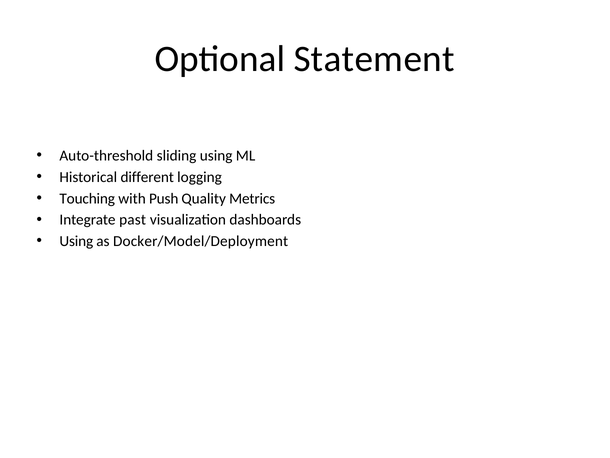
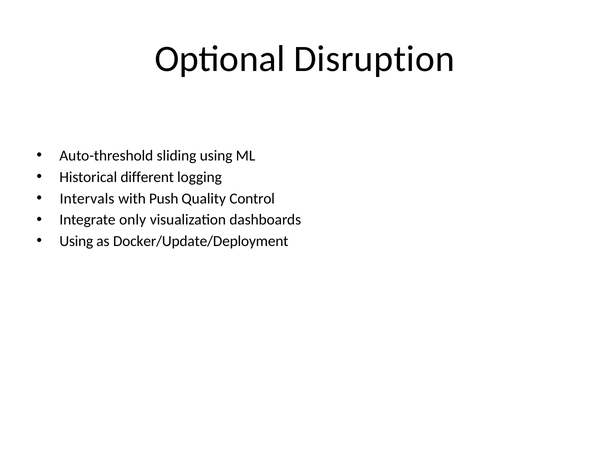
Statement: Statement -> Disruption (374, 59)
Touching: Touching -> Intervals (87, 198)
Metrics: Metrics -> Control (252, 198)
past: past -> only (133, 220)
Docker/Model/Deployment: Docker/Model/Deployment -> Docker/Update/Deployment (201, 241)
